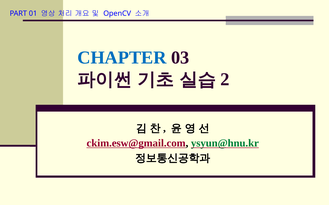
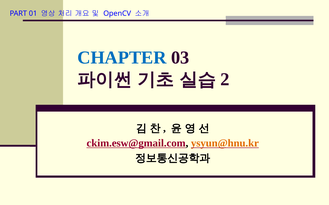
ysyun@hnu.kr colour: green -> orange (225, 144)
